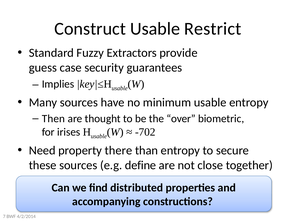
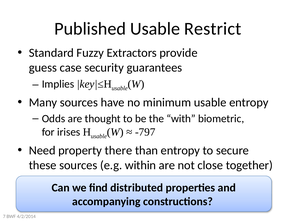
Construct: Construct -> Published (90, 29)
Then: Then -> Odds (53, 119)
over: over -> with (181, 119)
-702: -702 -> -797 (145, 132)
define: define -> within (140, 165)
